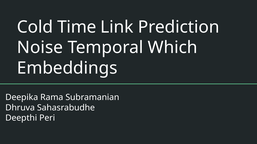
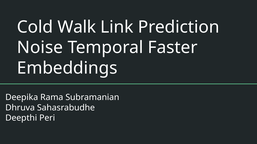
Time: Time -> Walk (77, 27)
Which: Which -> Faster (173, 48)
